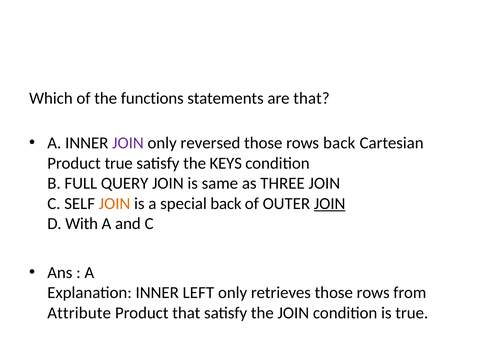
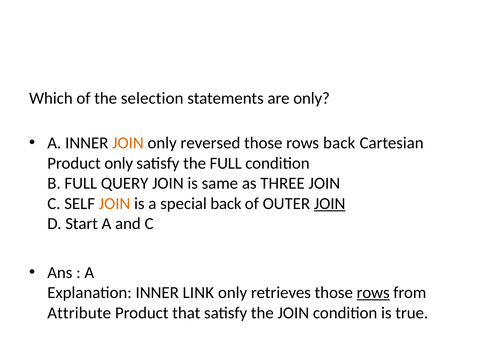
functions: functions -> selection (152, 99)
are that: that -> only (312, 99)
JOIN colour: purple -> orange (128, 143)
Product true: true -> only (119, 164)
the KEYS: KEYS -> FULL (226, 164)
With: With -> Start (82, 224)
LEFT: LEFT -> LINK (198, 293)
rows underline: none -> present (373, 293)
